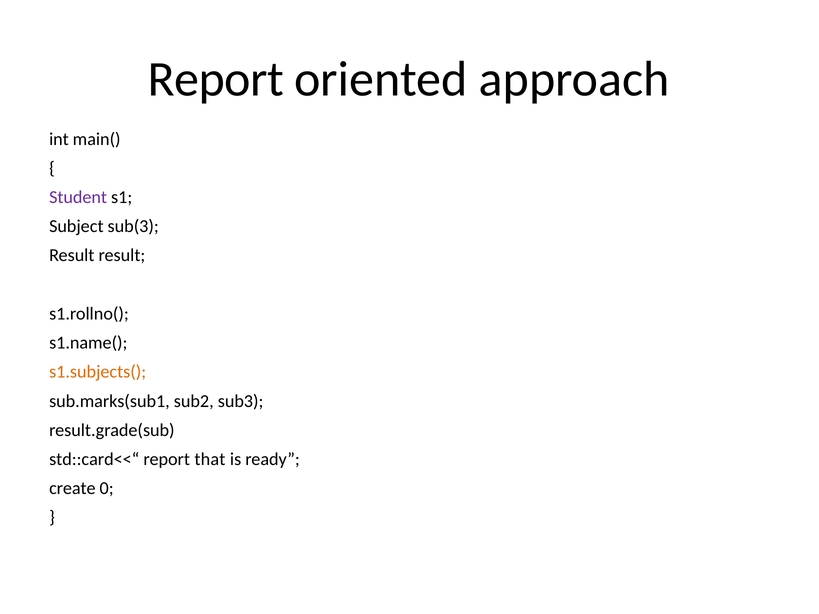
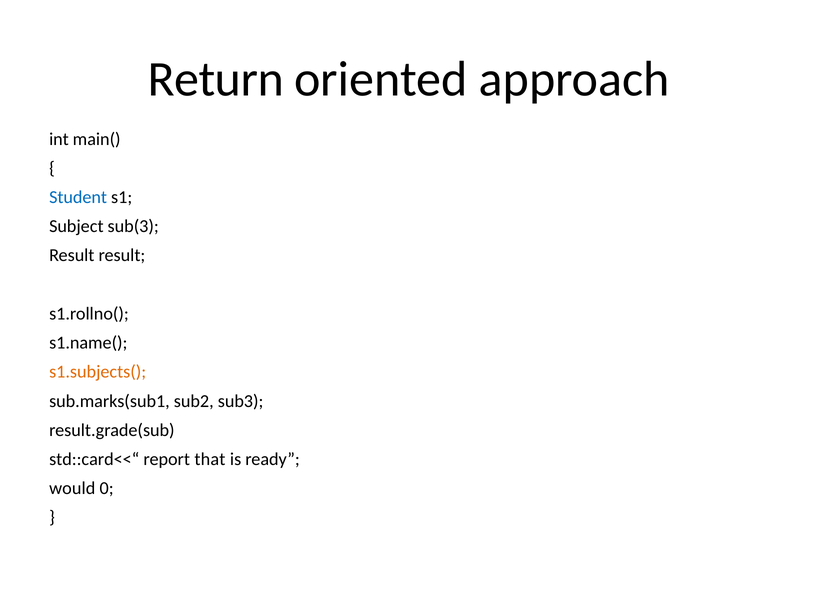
Report: Report -> Return (216, 79)
Student colour: purple -> blue (78, 197)
create: create -> would (72, 489)
